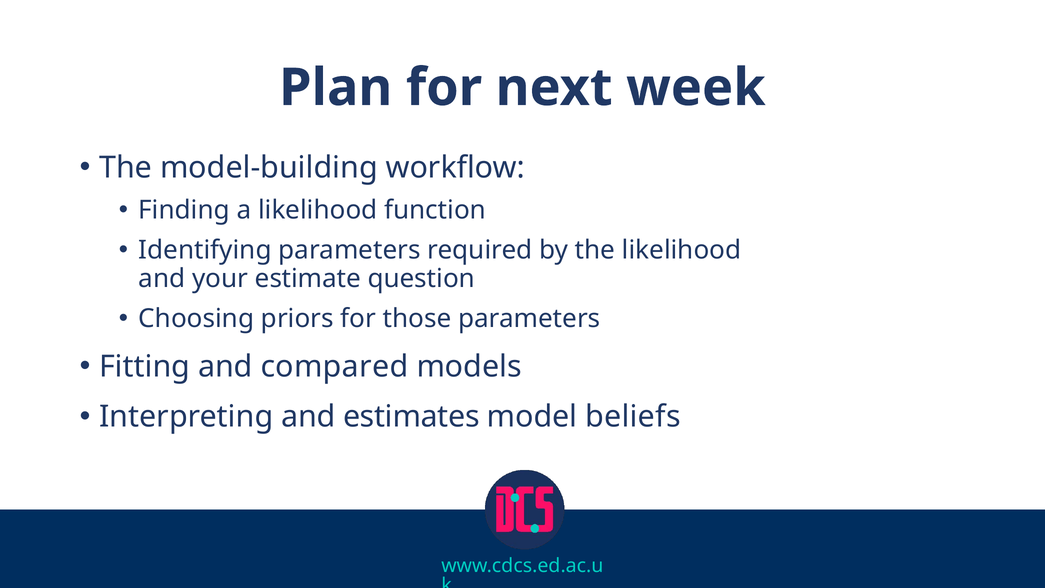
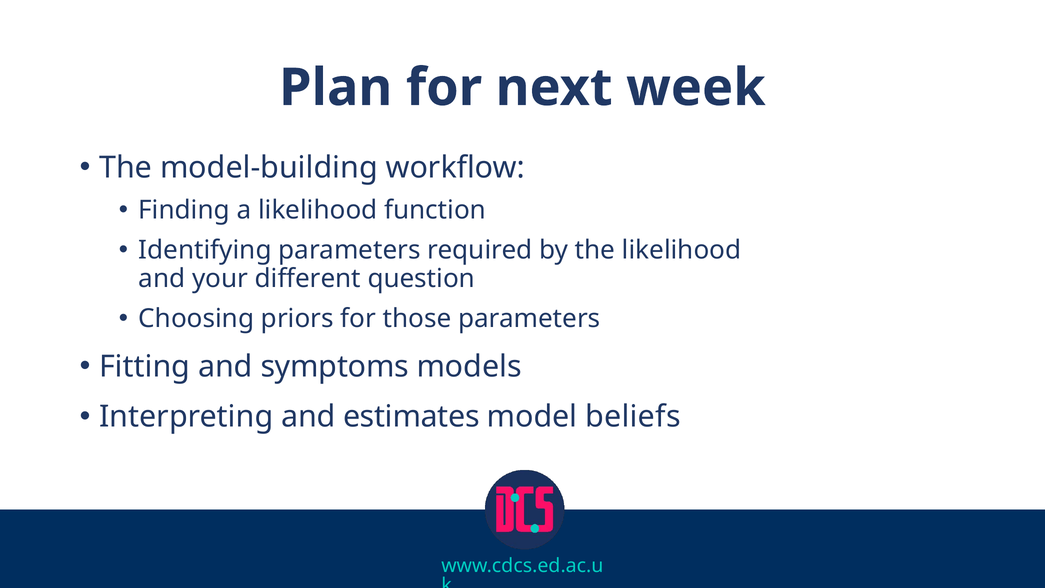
estimate: estimate -> different (308, 278)
compared: compared -> symptoms (335, 366)
